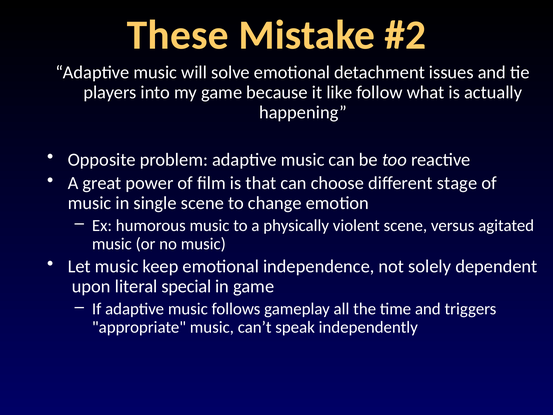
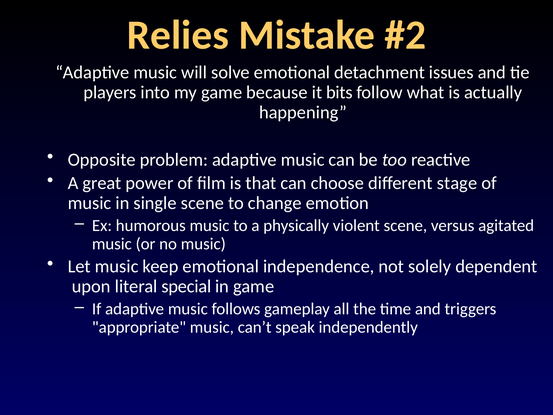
These: These -> Relies (178, 35)
like: like -> bits (339, 92)
